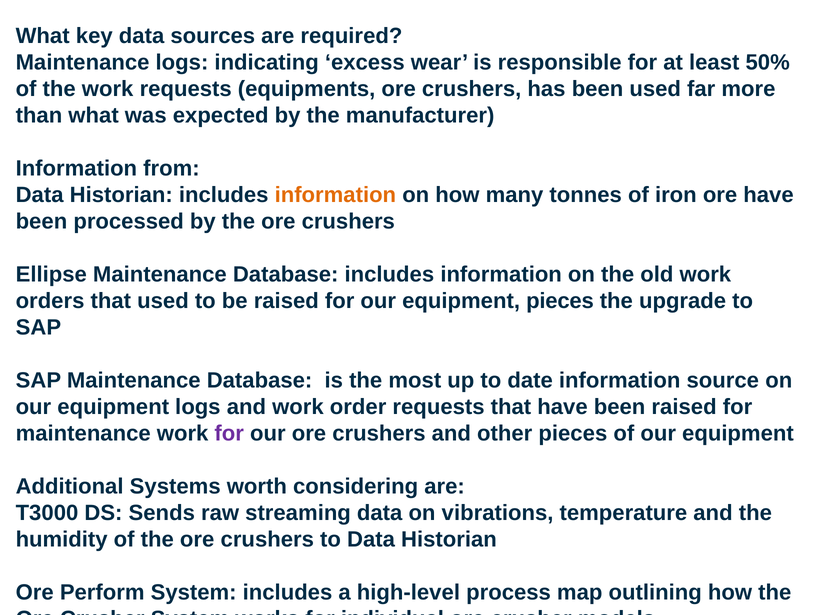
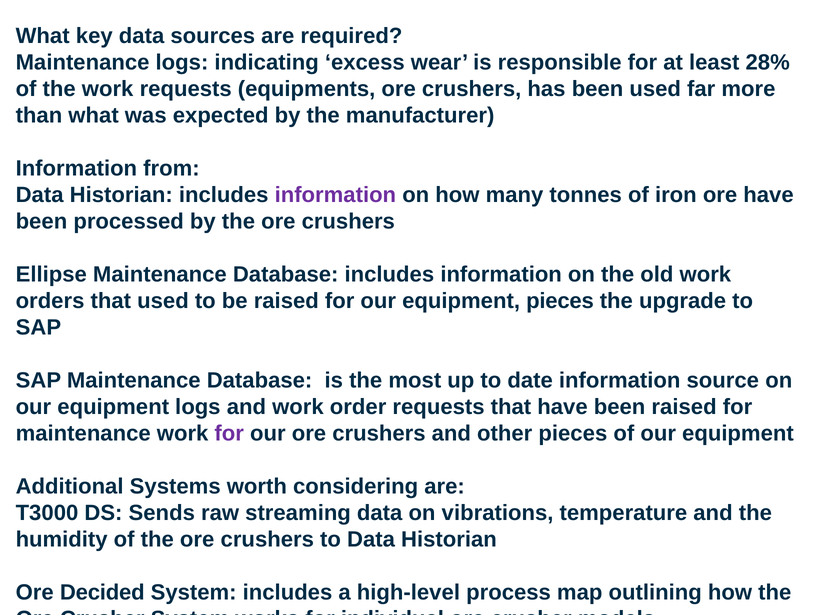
50%: 50% -> 28% (768, 62)
information colour: orange -> purple (335, 195)
Perform: Perform -> Decided (102, 592)
